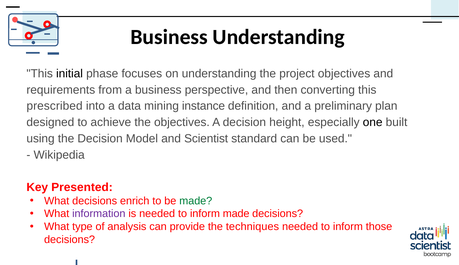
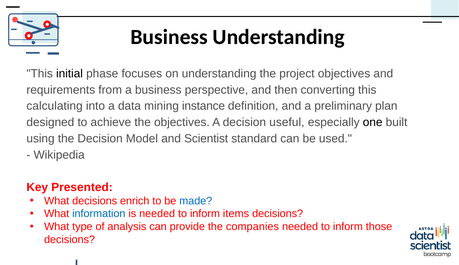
prescribed: prescribed -> calculating (55, 106)
height: height -> useful (287, 122)
made colour: green -> blue (196, 201)
information colour: purple -> blue (99, 214)
inform made: made -> items (236, 214)
techniques: techniques -> companies (252, 227)
